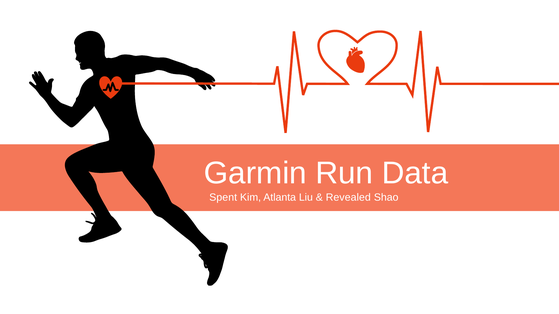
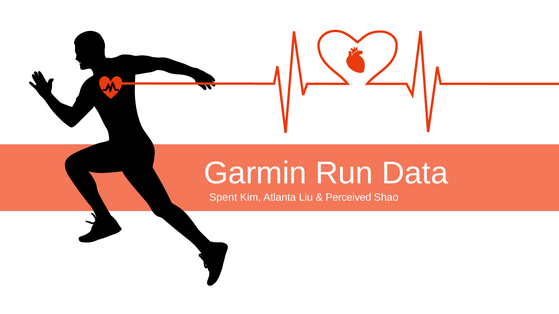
Revealed: Revealed -> Perceived (348, 198)
